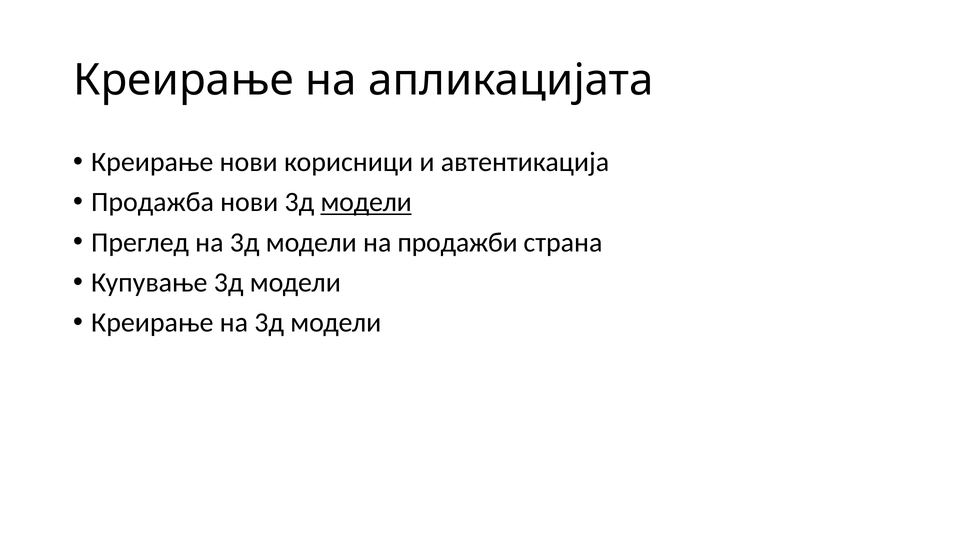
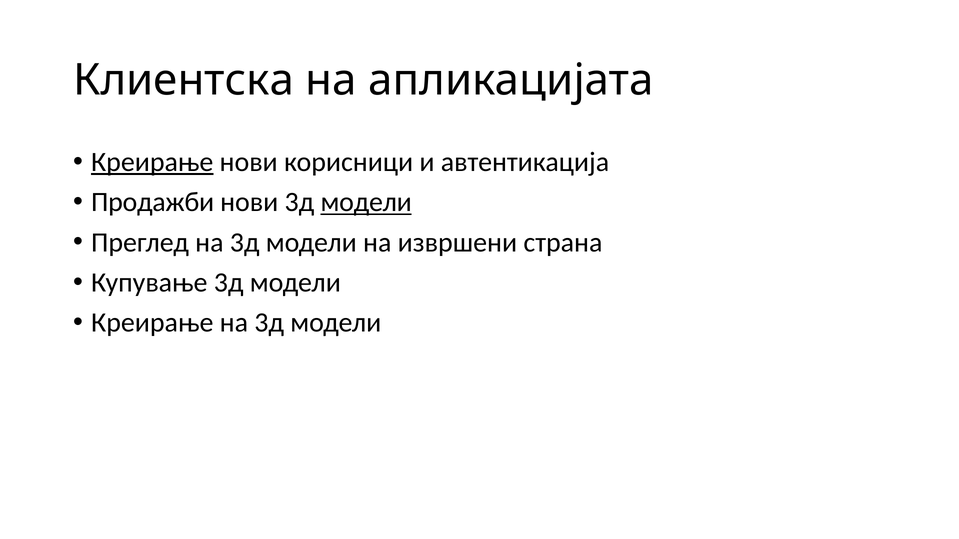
Креирање: Креирање -> Клиентска (184, 81)
Креирање underline: none -> present (152, 162)
Продажба: Продажба -> Продажби (153, 202)
продажби: продажби -> извршени (457, 243)
